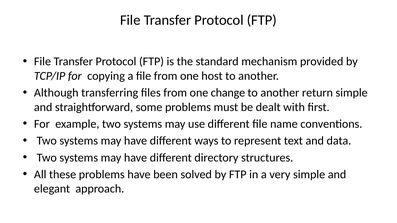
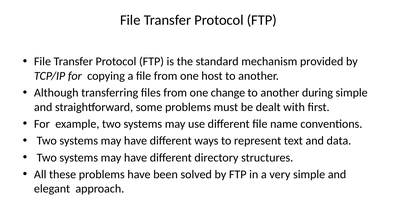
return: return -> during (317, 93)
